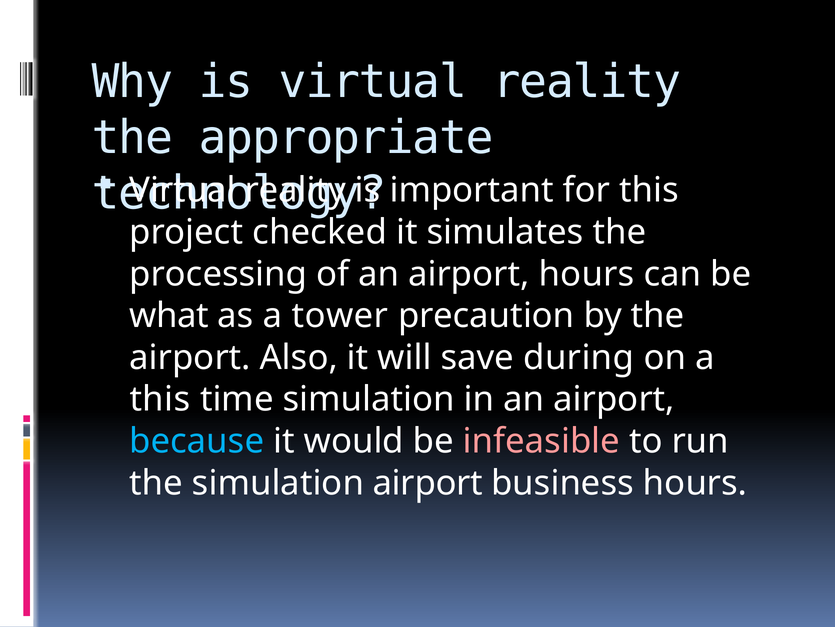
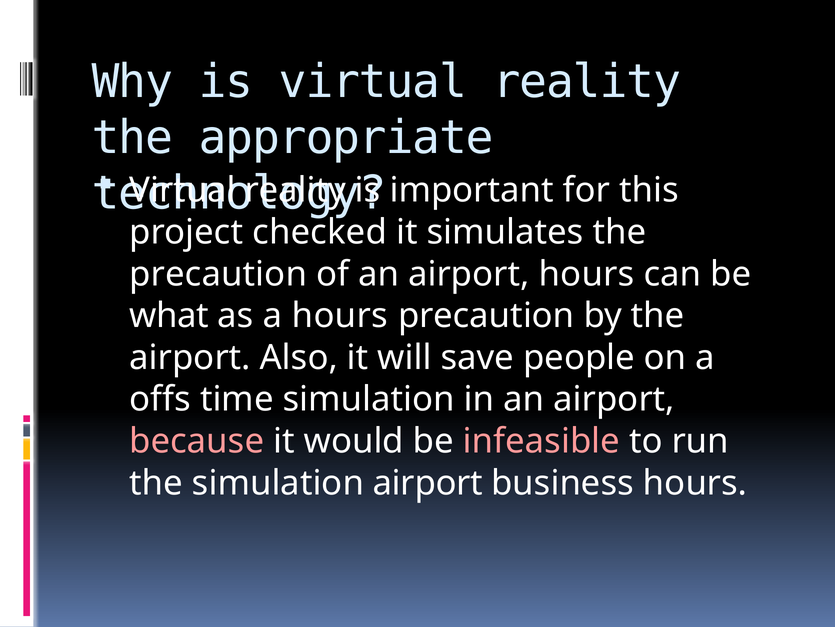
processing: processing -> precaution (218, 274)
a tower: tower -> hours (340, 316)
during: during -> people (579, 357)
this: this -> offs (160, 399)
because colour: light blue -> pink (197, 441)
